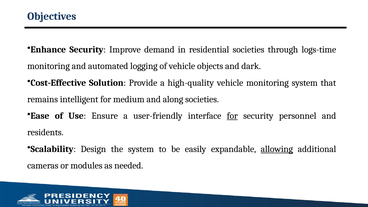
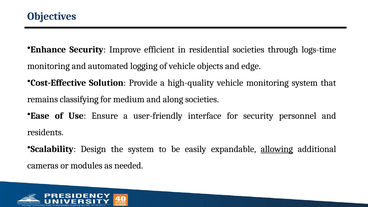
demand: demand -> efficient (159, 50)
dark: dark -> edge (251, 66)
intelligent: intelligent -> classifying (79, 99)
for underline: present -> none (232, 116)
